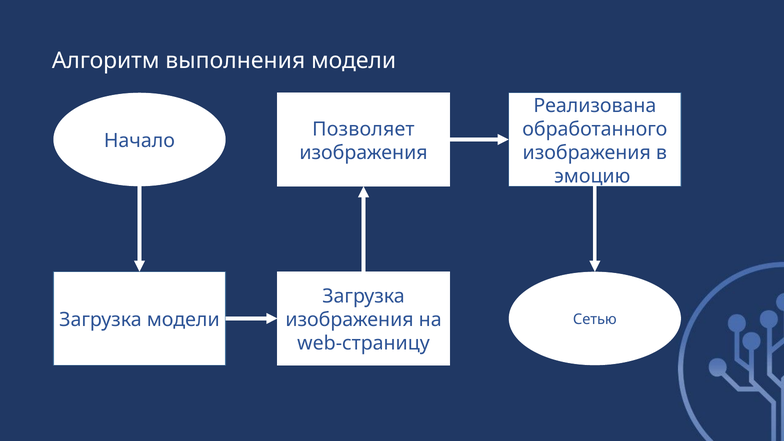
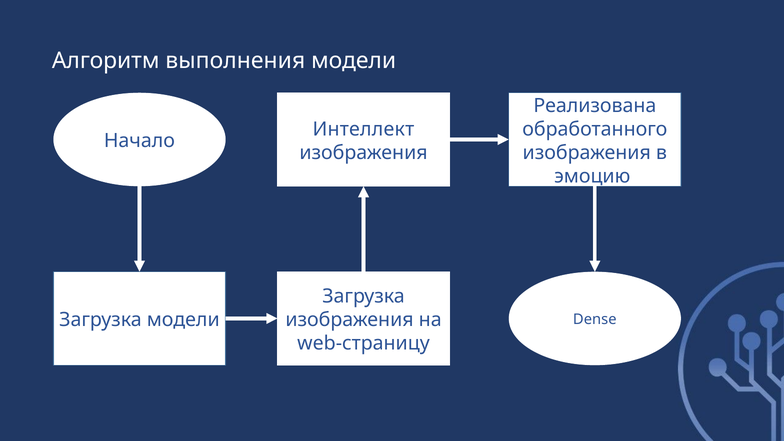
Позволяет: Позволяет -> Интеллект (363, 129)
Сетью: Сетью -> Dense (595, 319)
